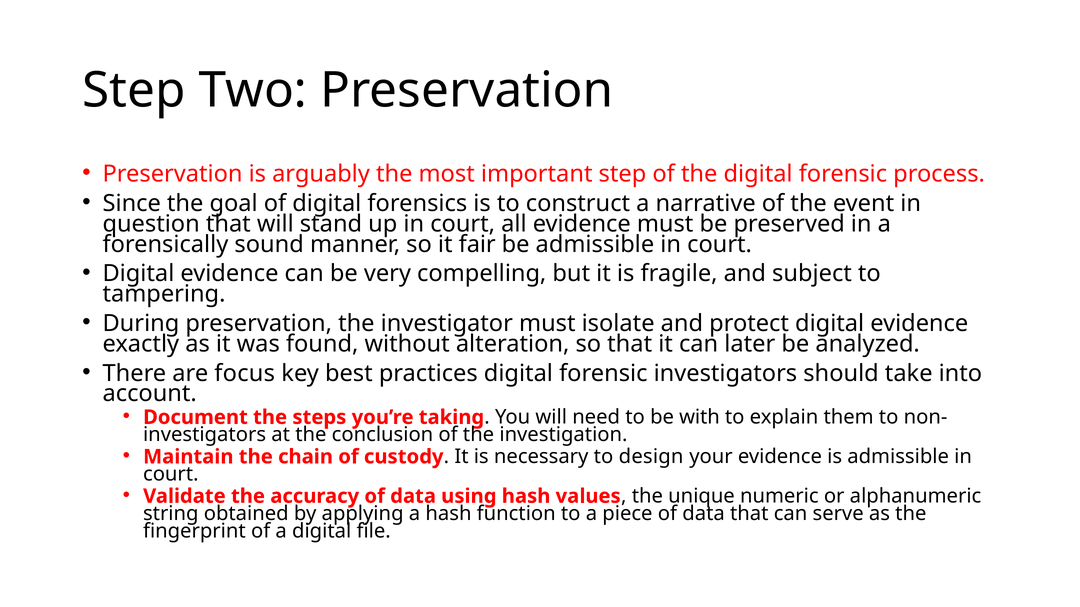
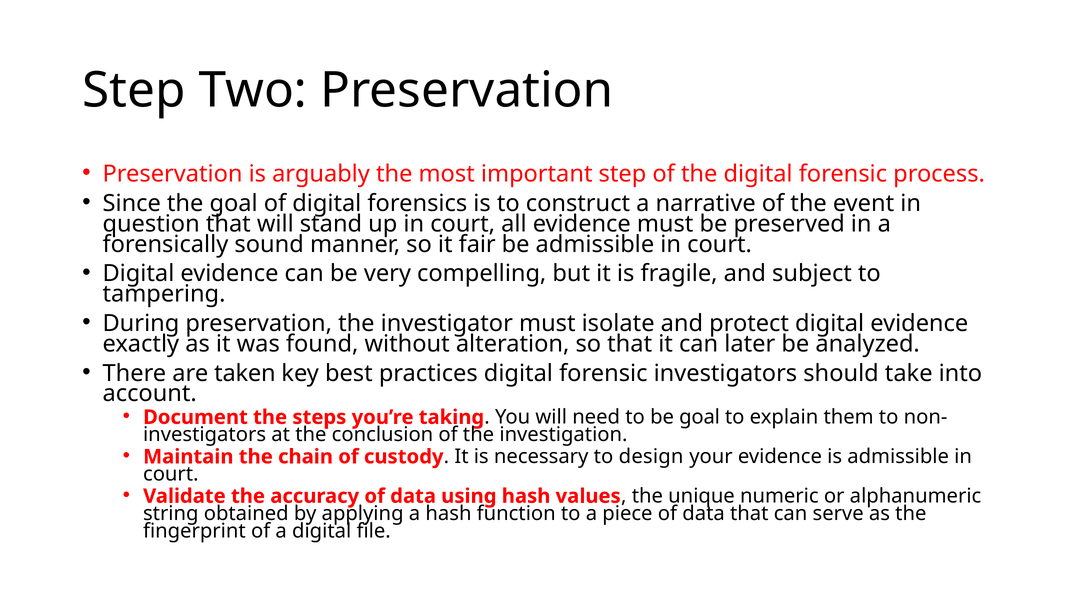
focus: focus -> taken (245, 374)
be with: with -> goal (700, 418)
